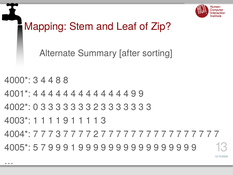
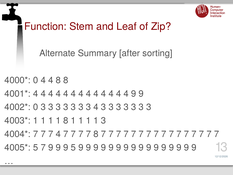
Mapping: Mapping -> Function (45, 26)
3: 3 -> 0 (36, 80)
3 2: 2 -> 4 (96, 107)
1 1 9: 9 -> 8 (66, 120)
7 3: 3 -> 4 (58, 134)
7 2: 2 -> 8 (96, 134)
9 9 1: 1 -> 5 (73, 147)
